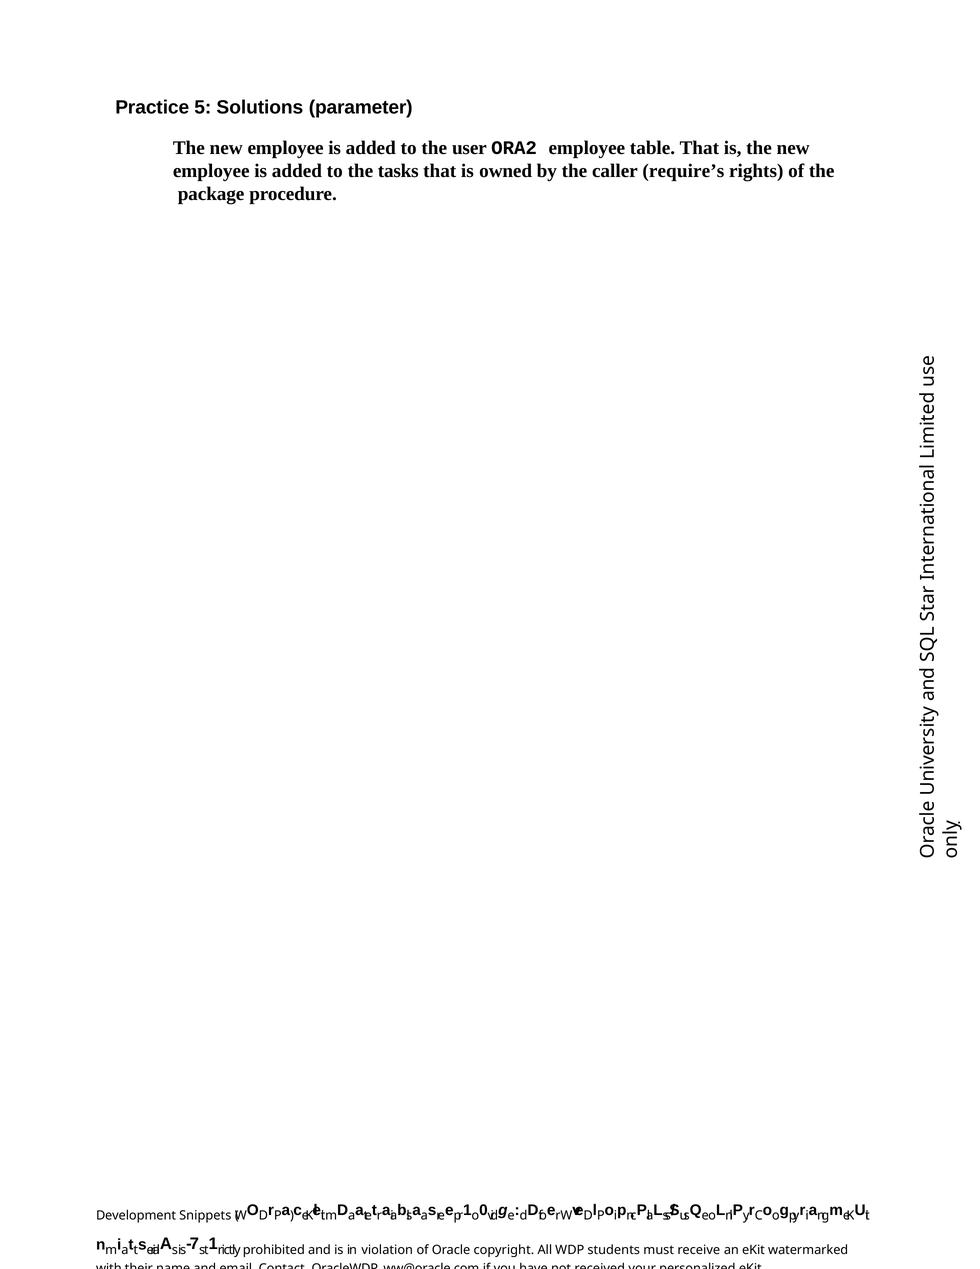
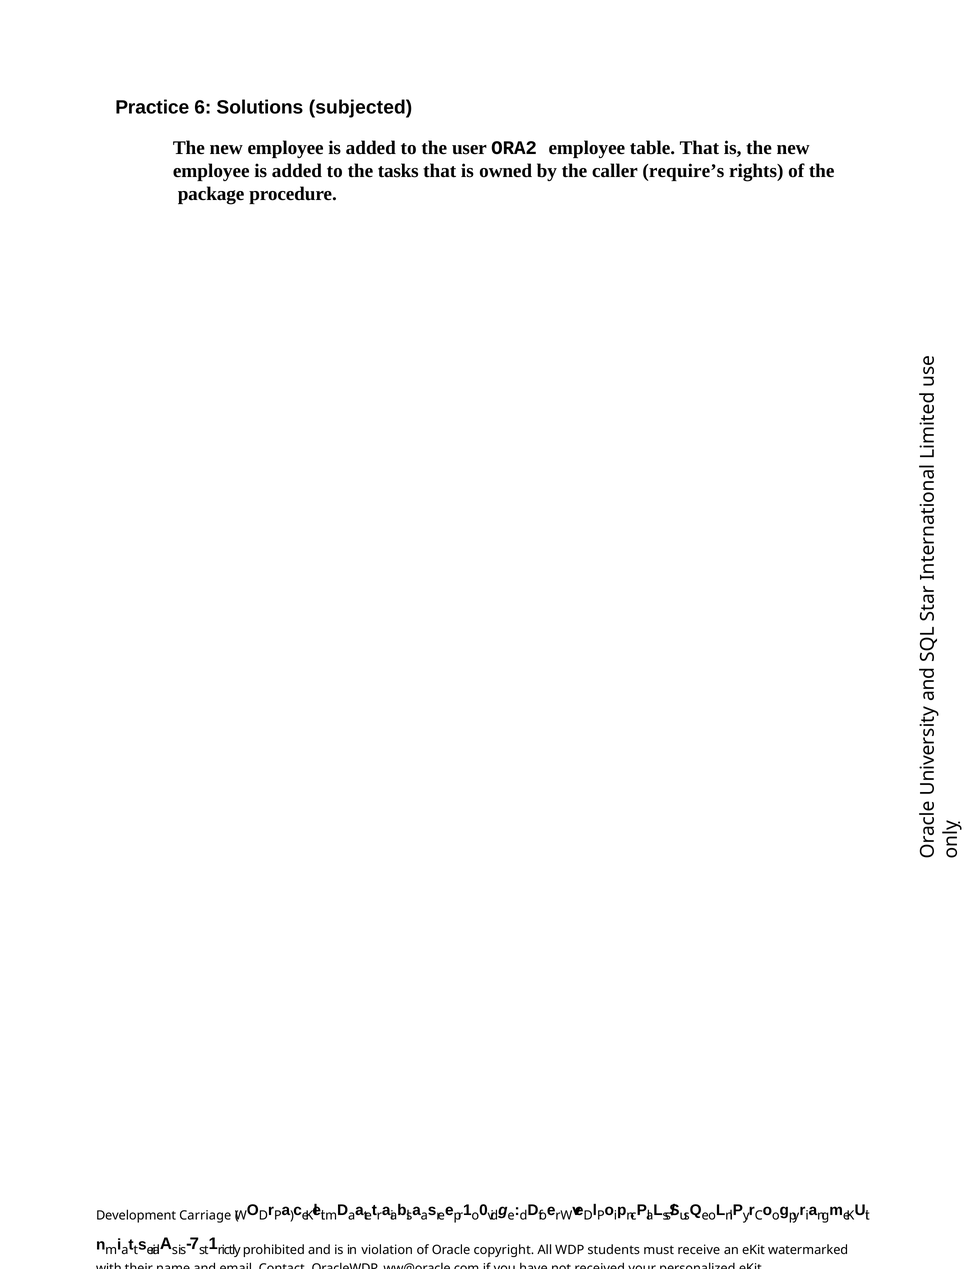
5: 5 -> 6 (203, 108)
parameter: parameter -> subjected (361, 108)
Snippets: Snippets -> Carriage (205, 1215)
